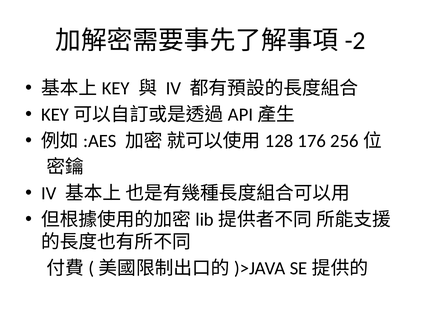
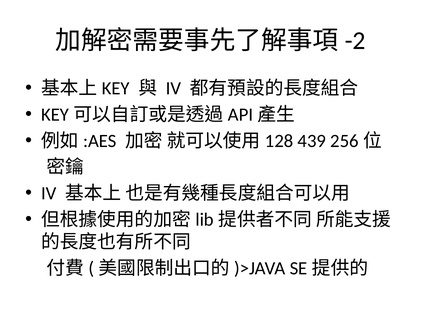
176: 176 -> 439 (312, 141)
